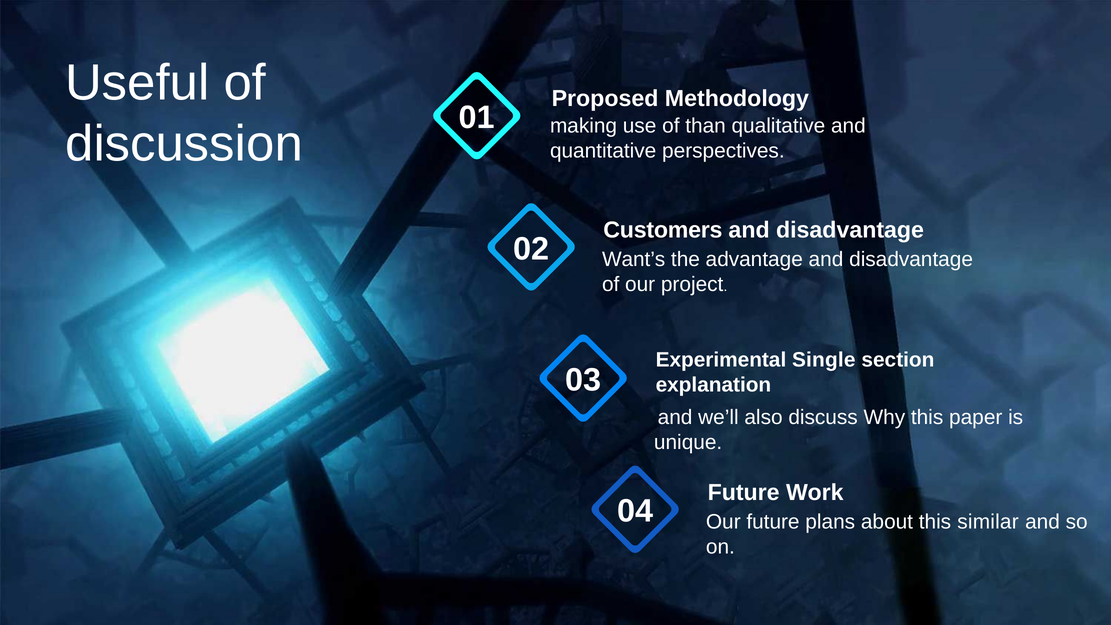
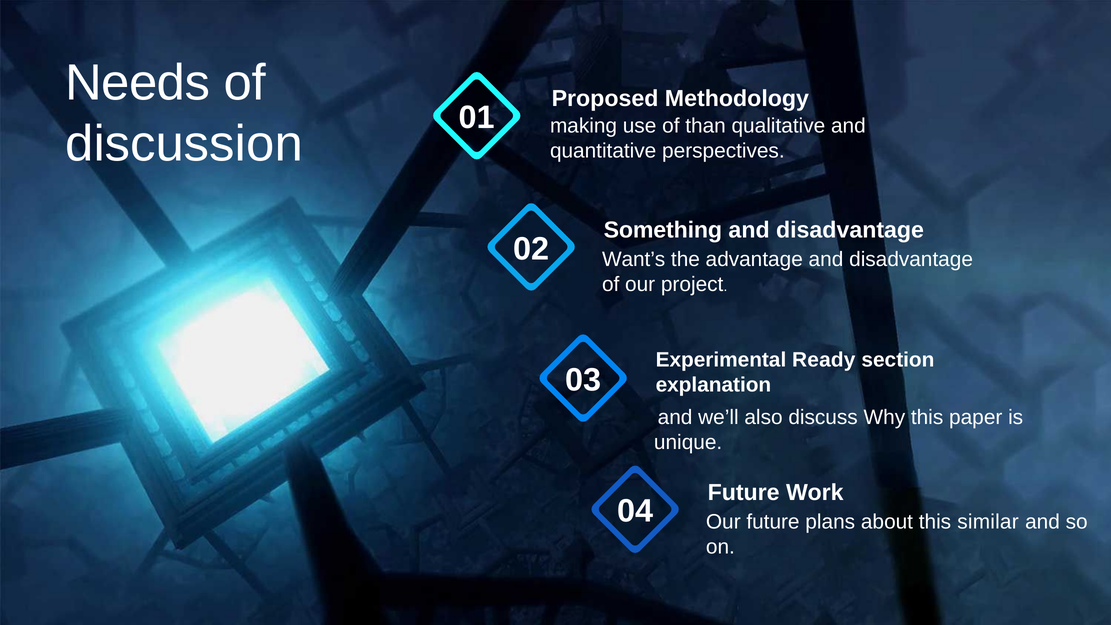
Useful: Useful -> Needs (138, 83)
Customers: Customers -> Something (663, 230)
Single: Single -> Ready (824, 360)
